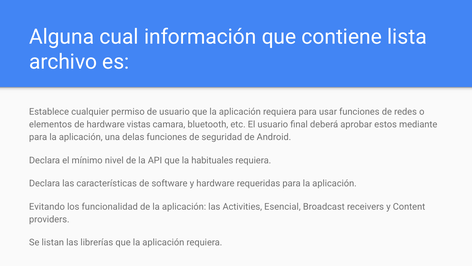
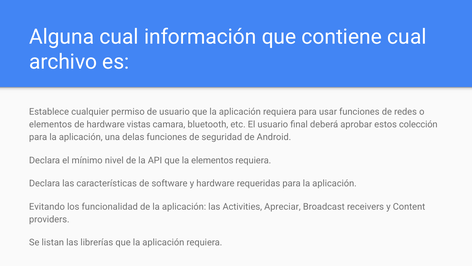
contiene lista: lista -> cual (407, 37)
mediante: mediante -> colección (418, 124)
la habituales: habituales -> elementos (212, 160)
Esencial: Esencial -> Apreciar (282, 206)
